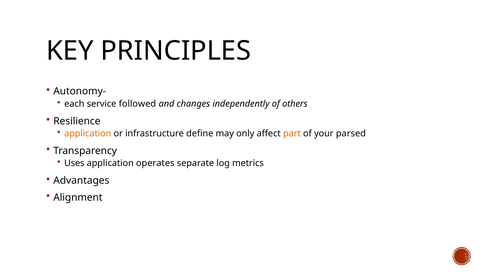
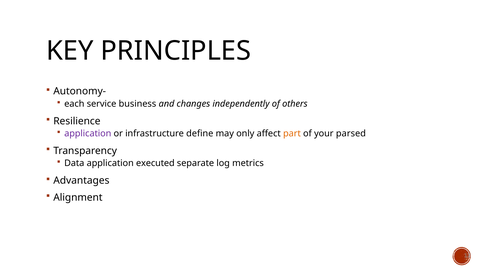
followed: followed -> business (137, 104)
application colour: orange -> purple (88, 134)
Uses: Uses -> Data (74, 163)
operates: operates -> executed (155, 163)
